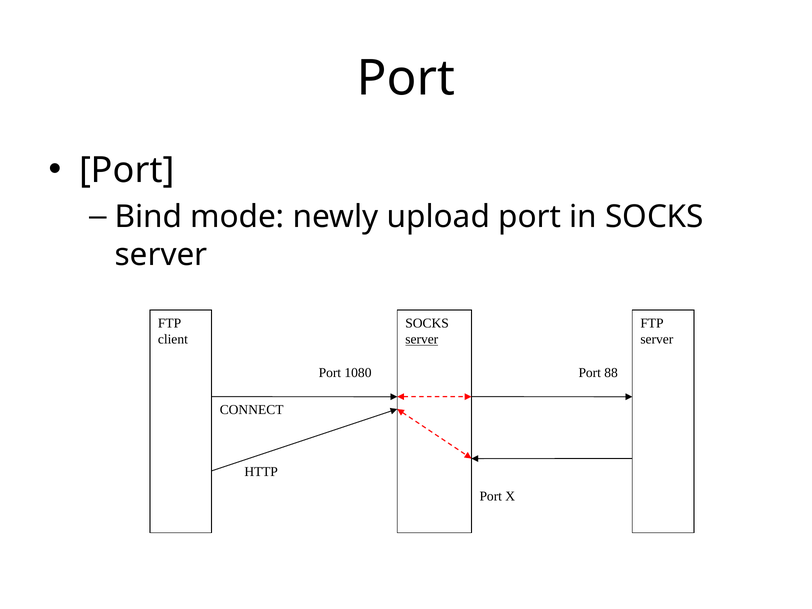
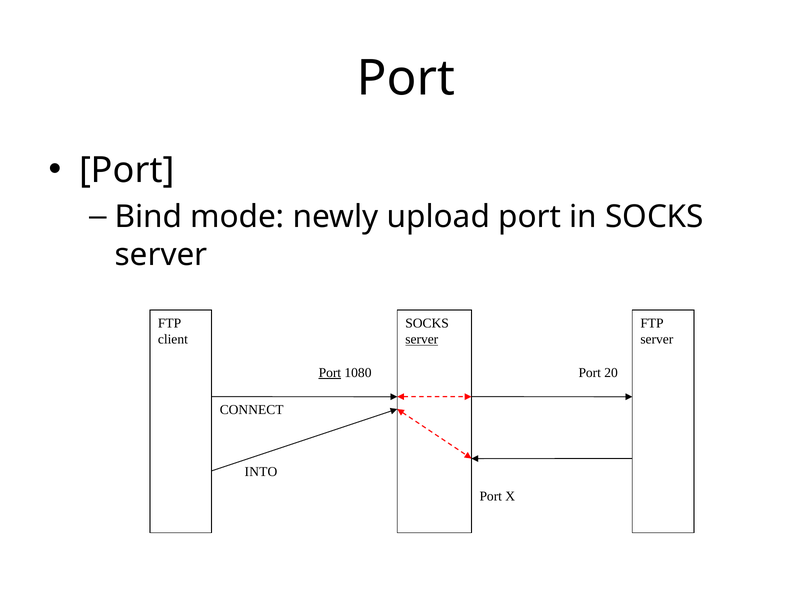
Port underline: none -> present (330, 373)
88: 88 -> 20 (611, 373)
HTTP: HTTP -> INTO (261, 472)
